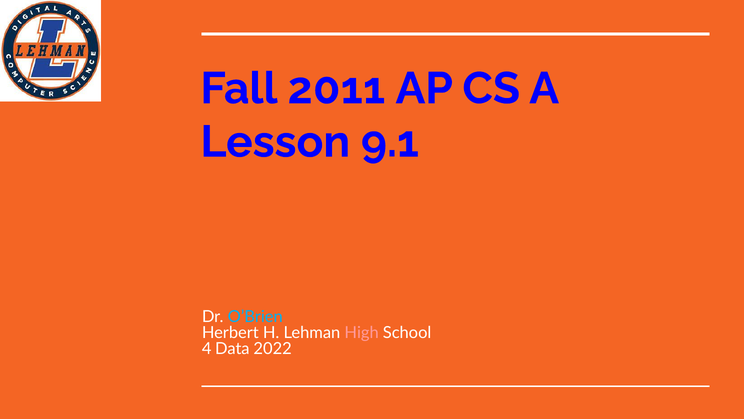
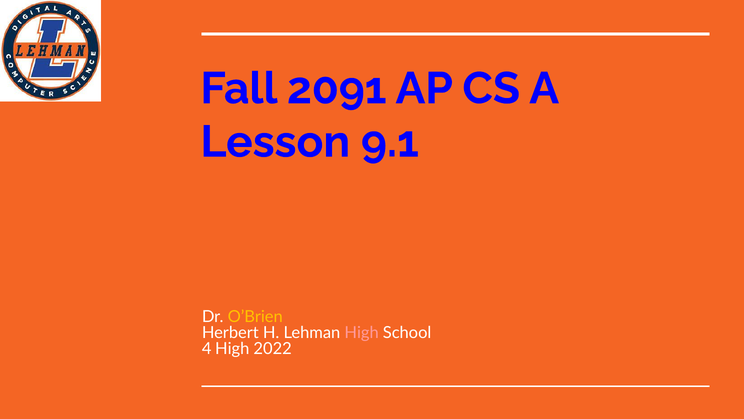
2011: 2011 -> 2091 (337, 89)
O’Brien colour: light blue -> yellow (255, 317)
4 Data: Data -> High (232, 348)
